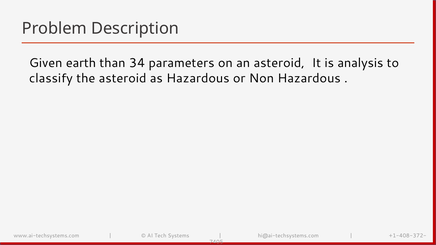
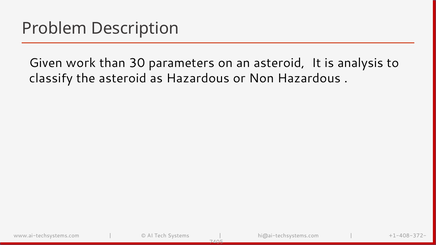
earth: earth -> work (81, 63)
34: 34 -> 30 (137, 63)
